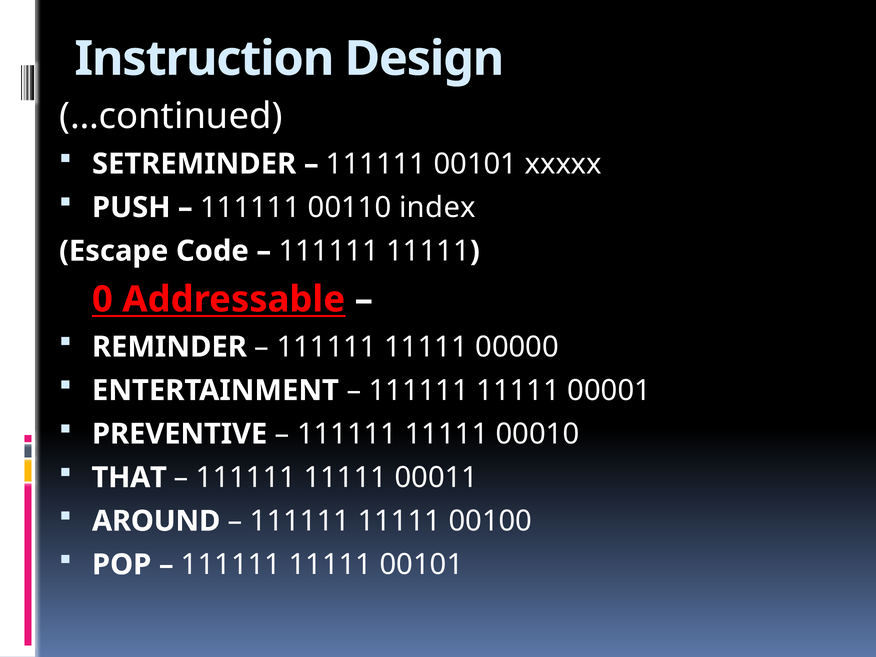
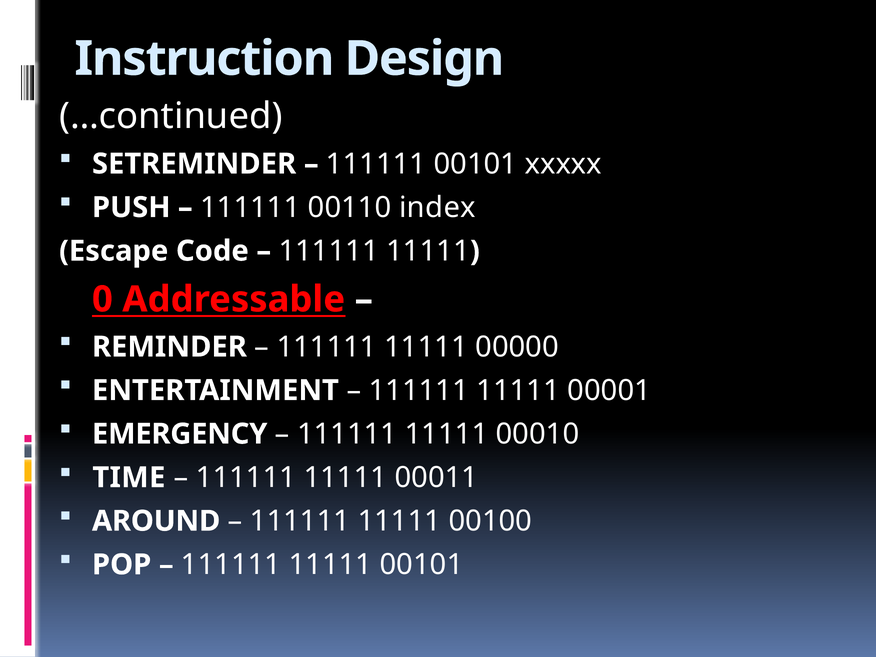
PREVENTIVE: PREVENTIVE -> EMERGENCY (180, 434)
THAT: THAT -> TIME (129, 478)
